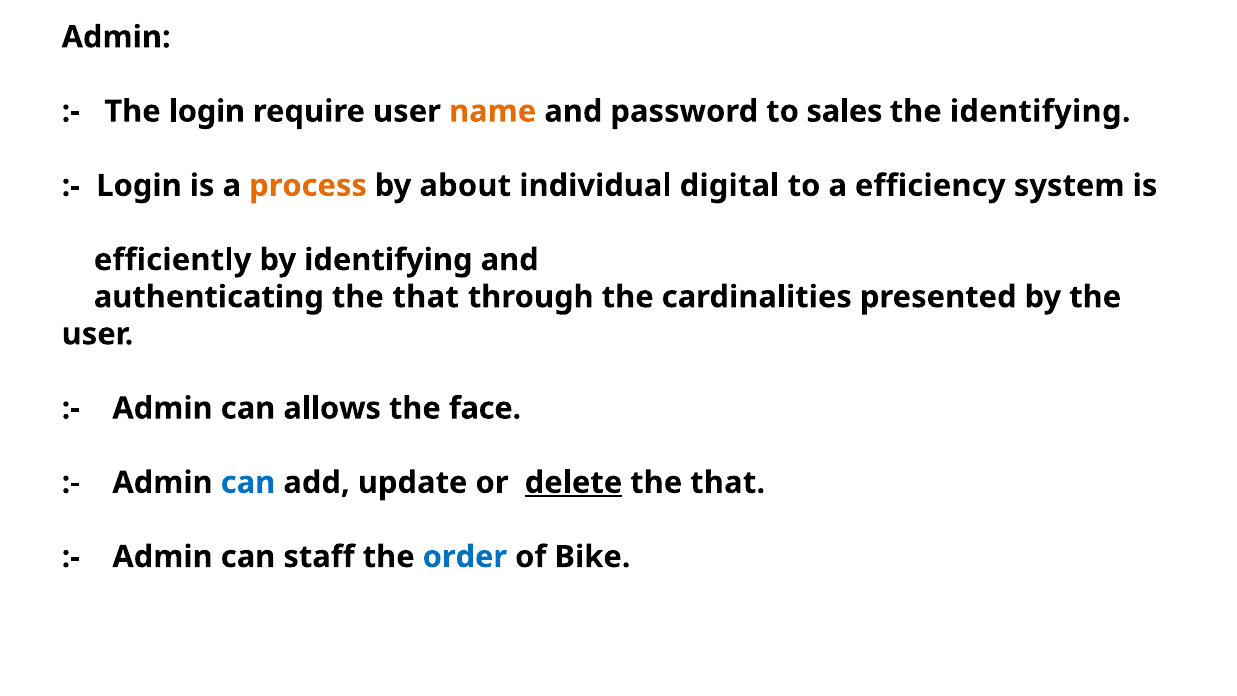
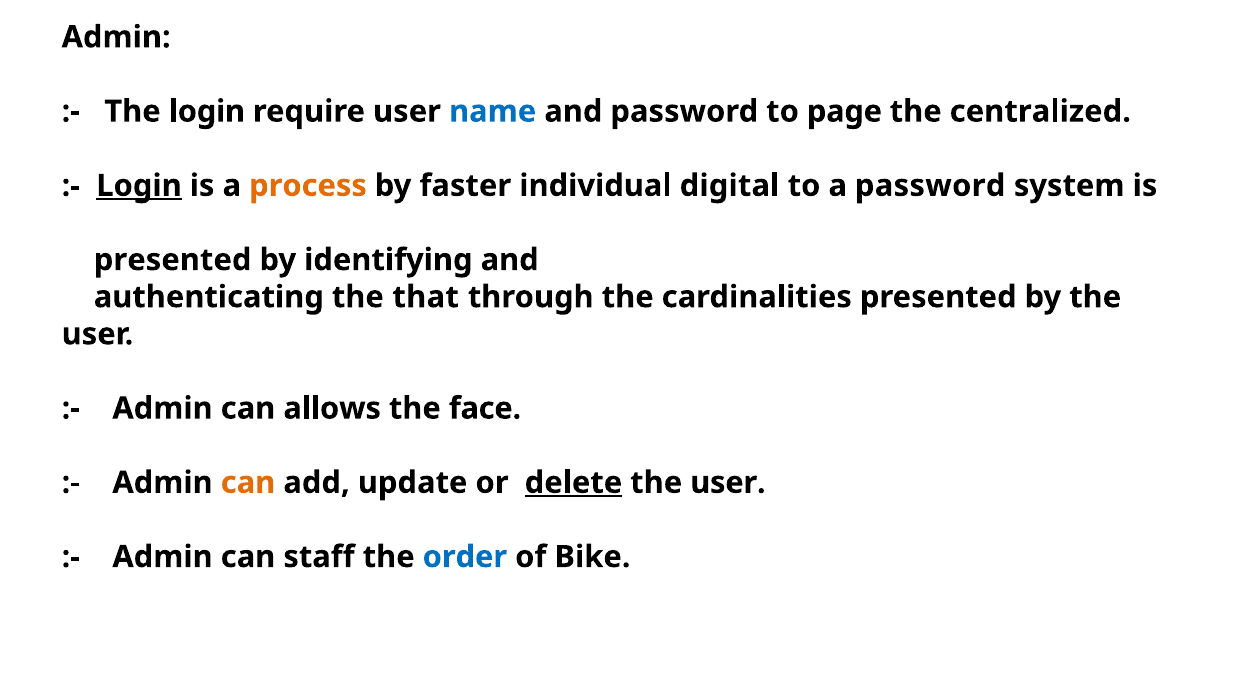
name colour: orange -> blue (493, 111)
sales: sales -> page (844, 111)
the identifying: identifying -> centralized (1040, 111)
Login underline: none -> present (139, 186)
about: about -> faster (465, 186)
a efficiency: efficiency -> password (930, 186)
efficiently: efficiently -> presented (173, 260)
can colour: blue -> orange (248, 483)
that: that -> user (728, 483)
